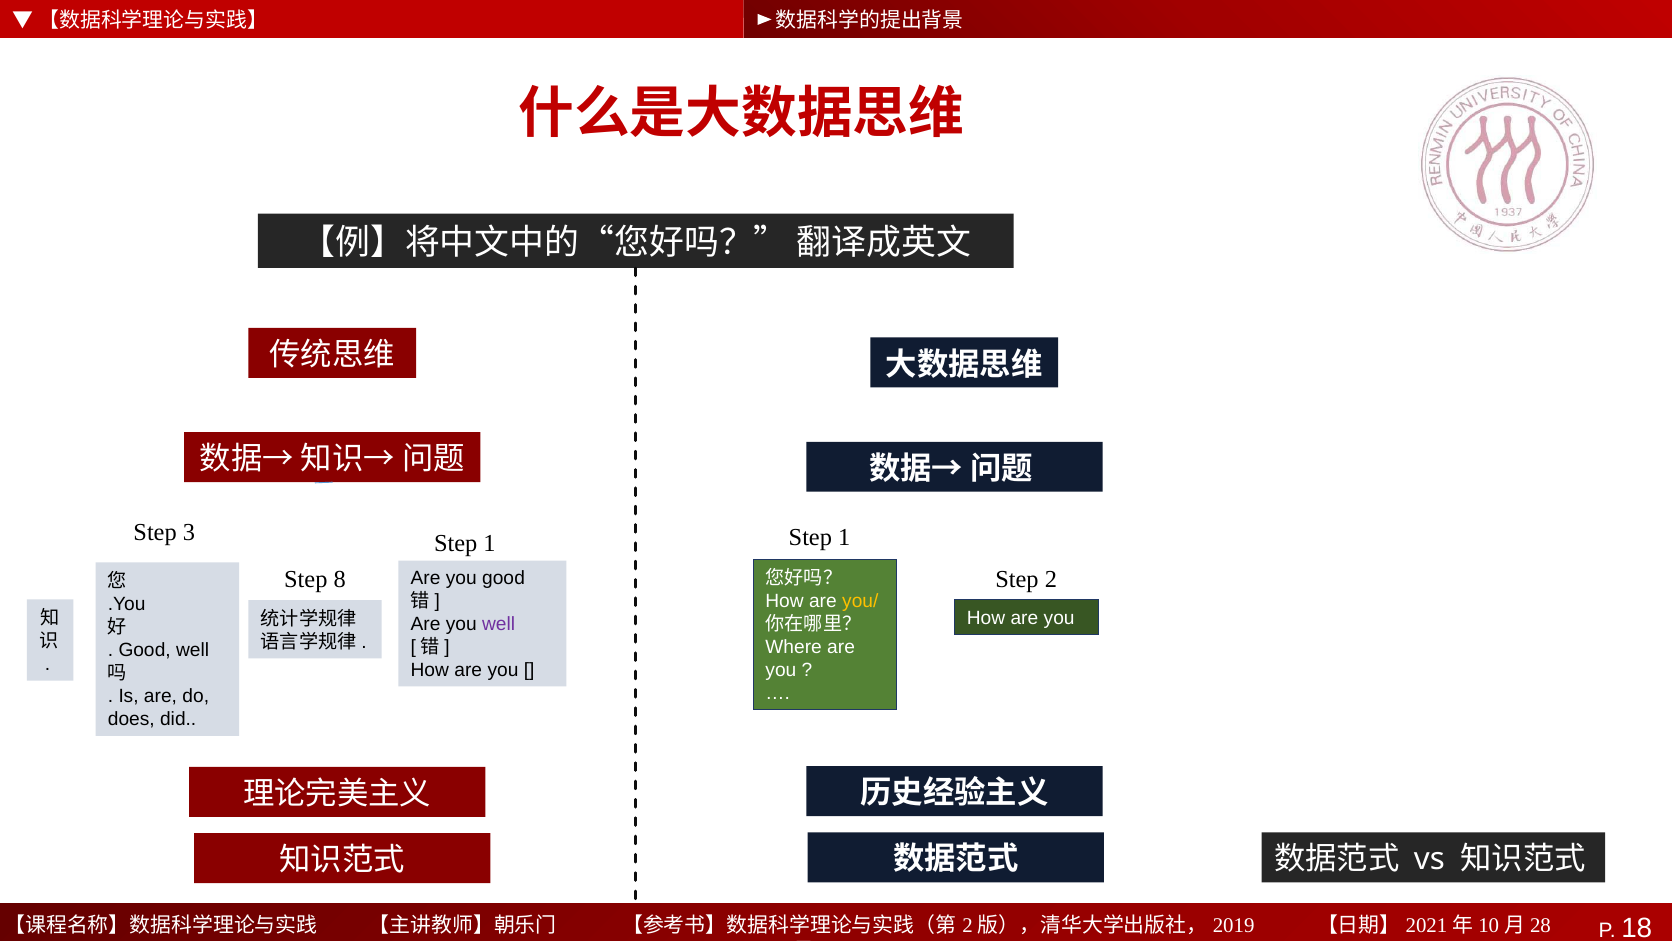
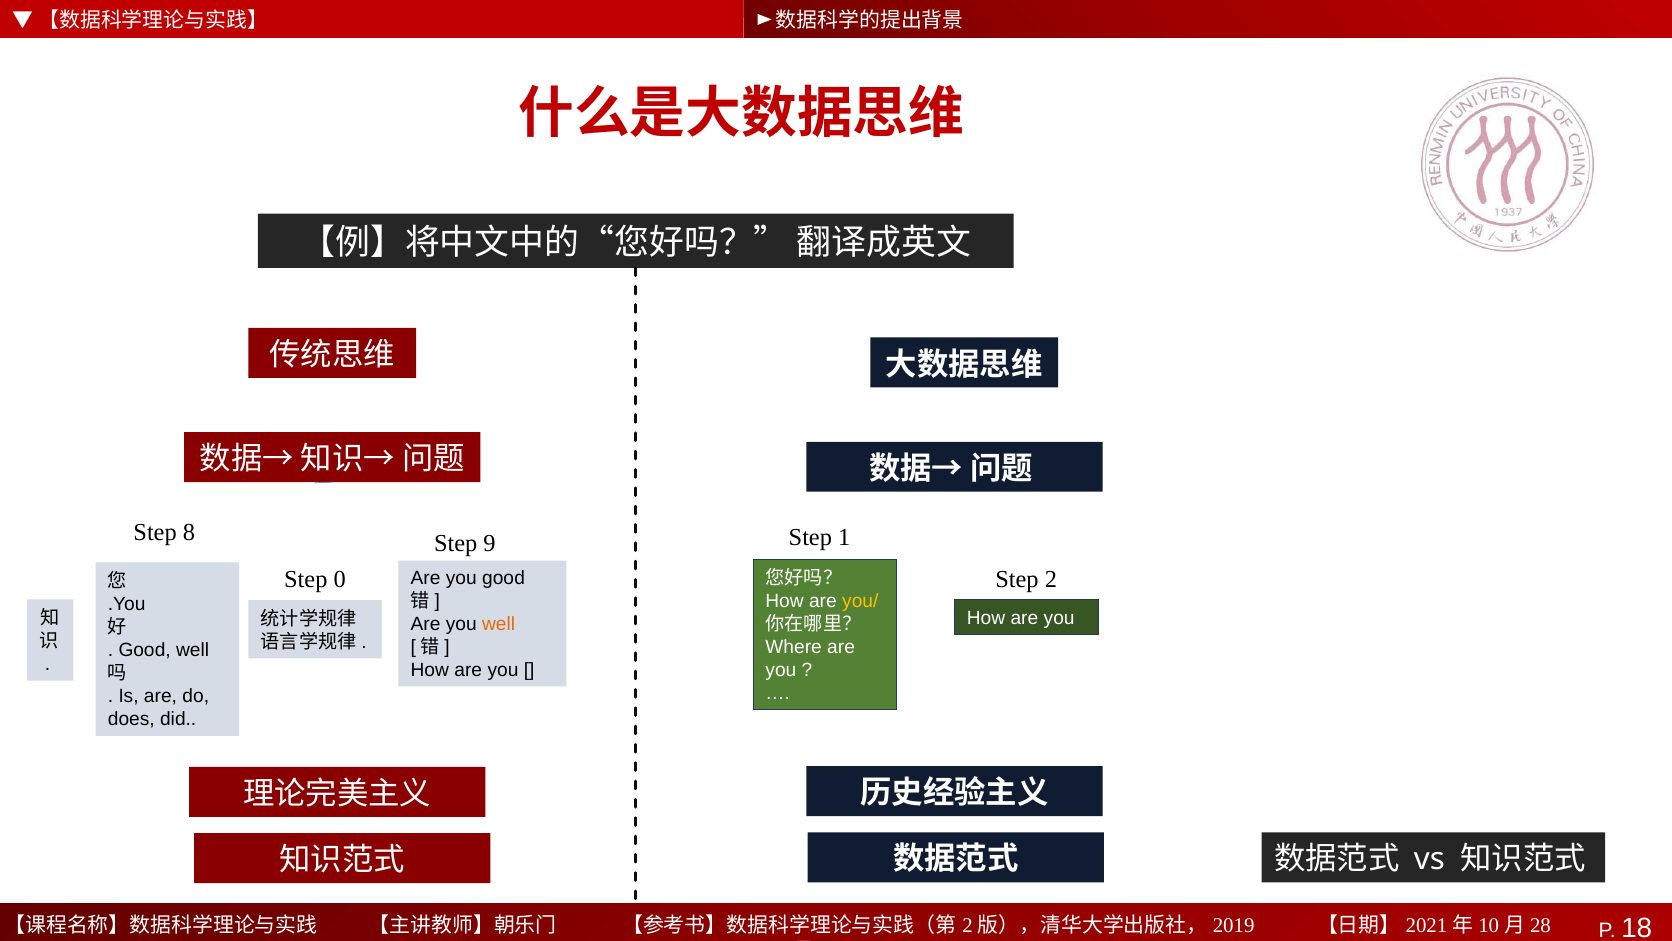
3: 3 -> 8 (189, 532)
1: 1 -> 9 (490, 543)
8: 8 -> 0 (340, 579)
well colour: purple -> orange (499, 624)
